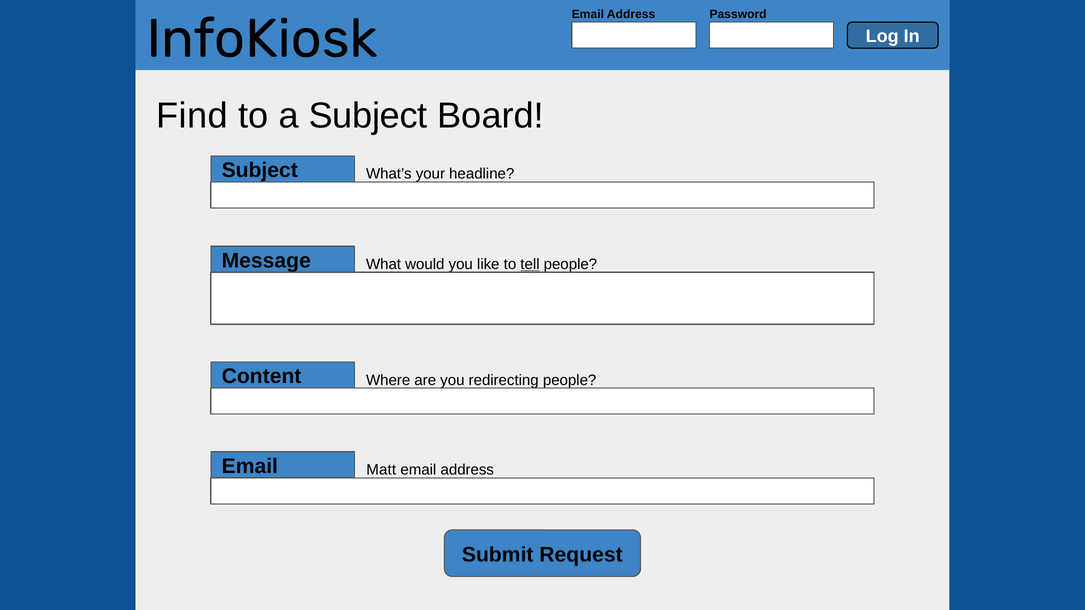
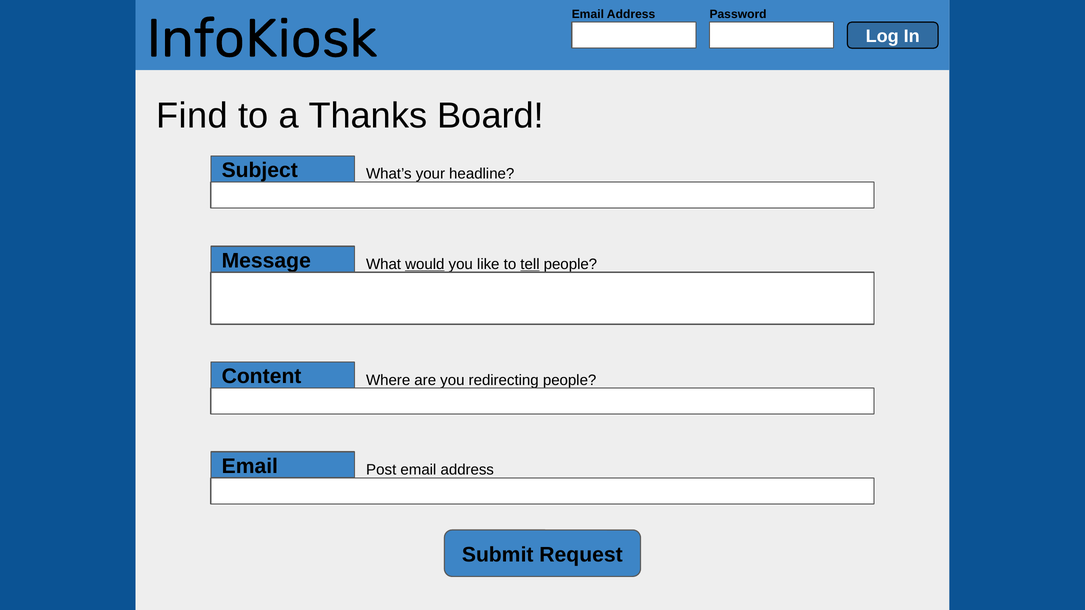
a Subject: Subject -> Thanks (368, 116)
would underline: none -> present (425, 264)
Matt: Matt -> Post (381, 470)
